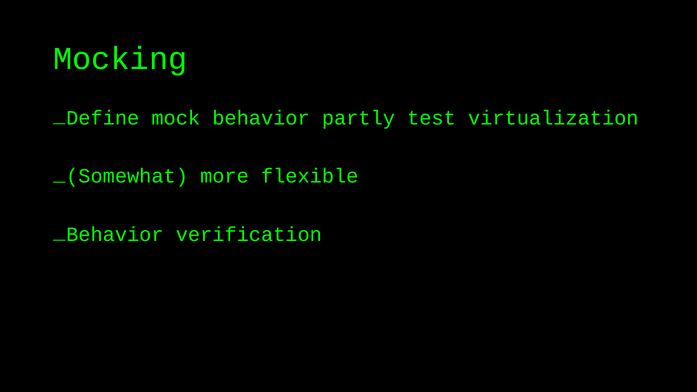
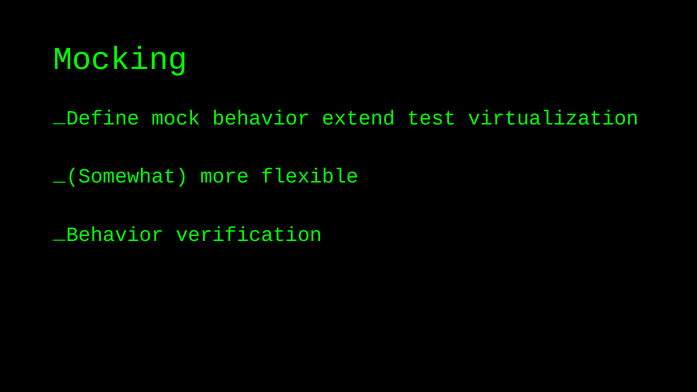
partly: partly -> extend (358, 118)
